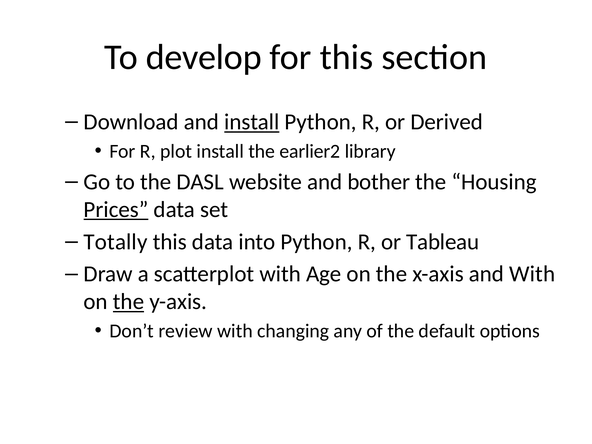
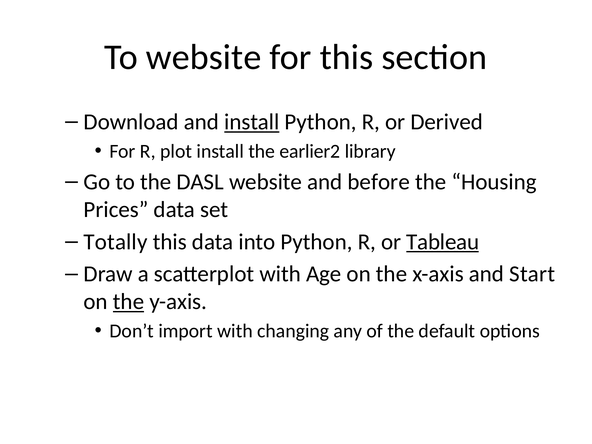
To develop: develop -> website (204, 57)
bother: bother -> before (379, 182)
Prices underline: present -> none (116, 210)
Tableau underline: none -> present (443, 242)
and With: With -> Start (532, 274)
review: review -> import (186, 331)
